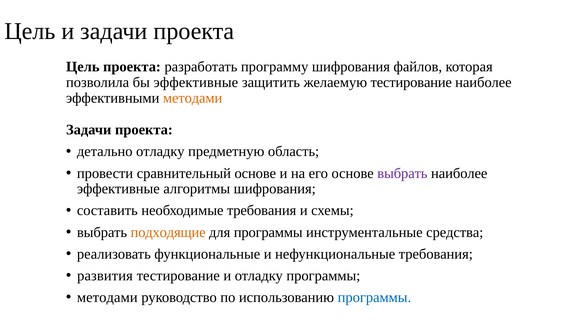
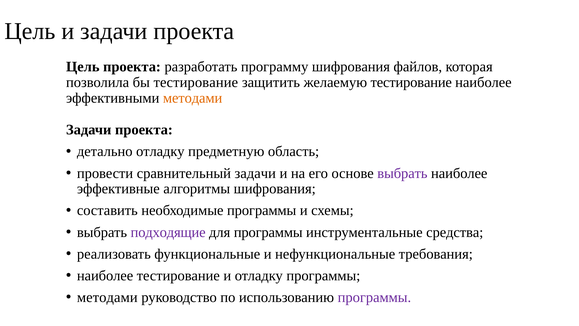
бы эффективные: эффективные -> тестирование (196, 82)
сравнительный основе: основе -> задачи (255, 173)
необходимые требования: требования -> программы (262, 210)
подходящие colour: orange -> purple (168, 232)
развития: развития -> наиболее (105, 275)
программы colour: blue -> purple (374, 297)
